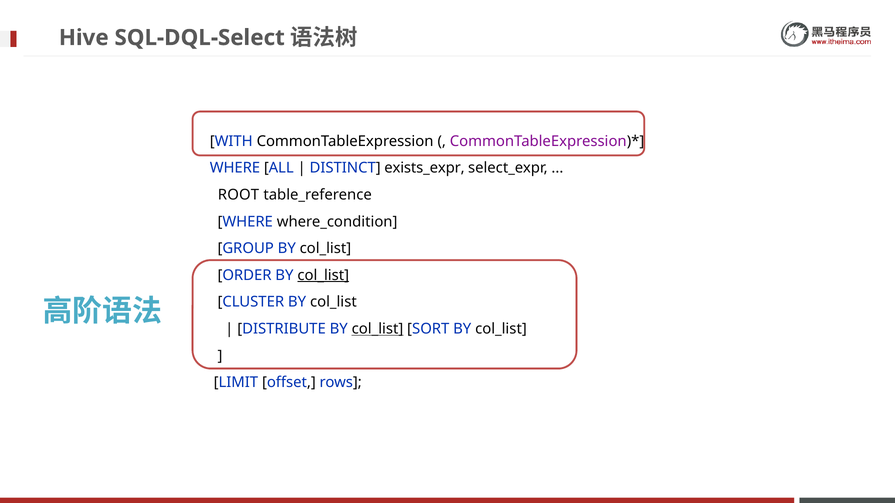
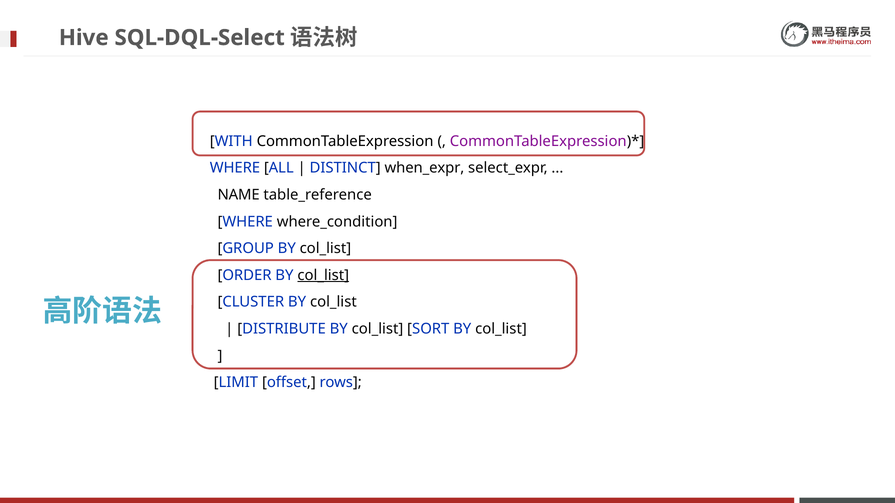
exists_expr: exists_expr -> when_expr (424, 168)
ROOT: ROOT -> NAME (239, 195)
col_list underline: present -> none (377, 329)
